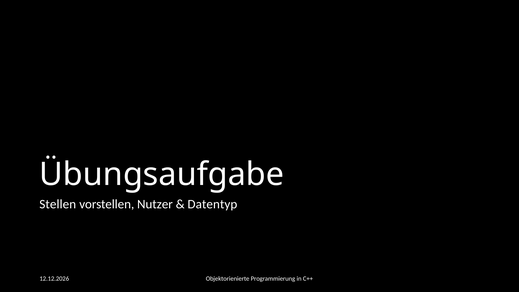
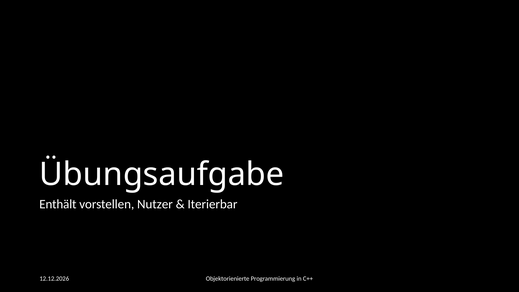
Stellen: Stellen -> Enthält (58, 204)
Datentyp: Datentyp -> Iterierbar (213, 204)
